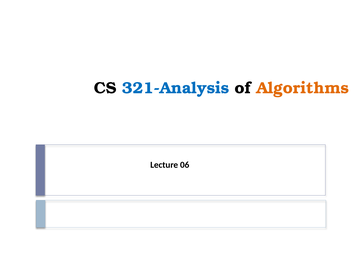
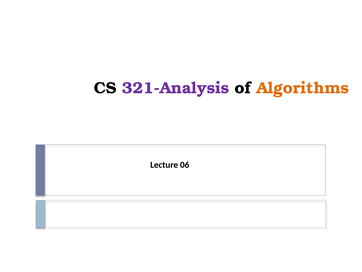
321-Analysis colour: blue -> purple (176, 88)
